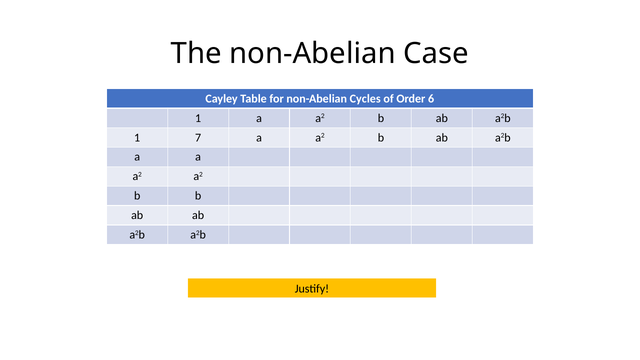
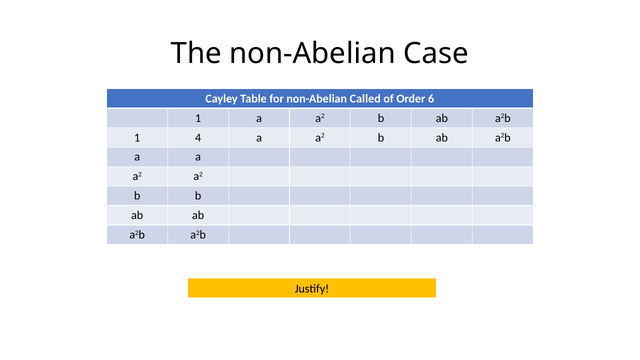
Cycles: Cycles -> Called (365, 99)
7: 7 -> 4 (198, 138)
